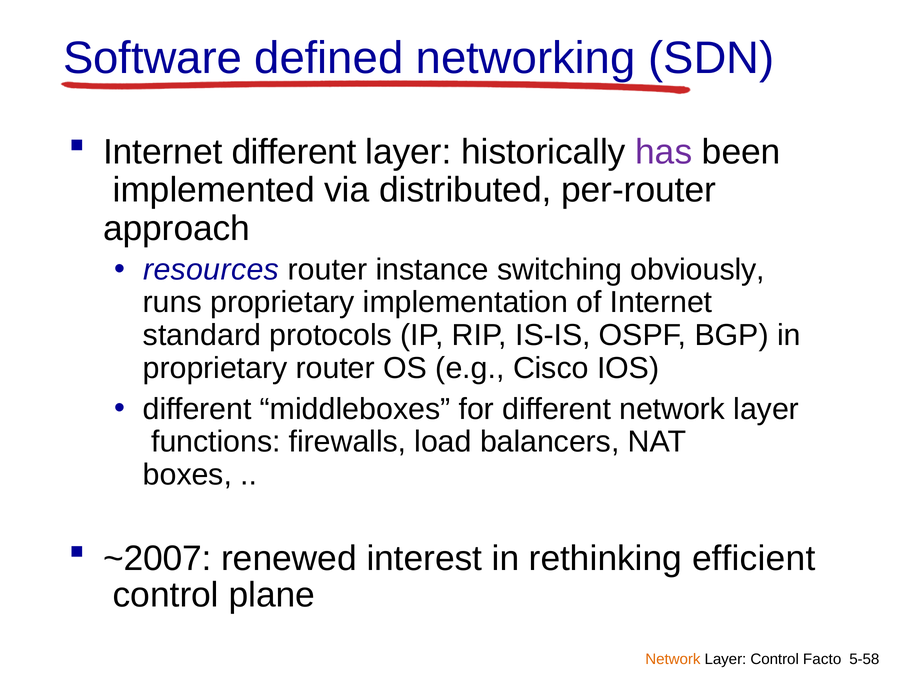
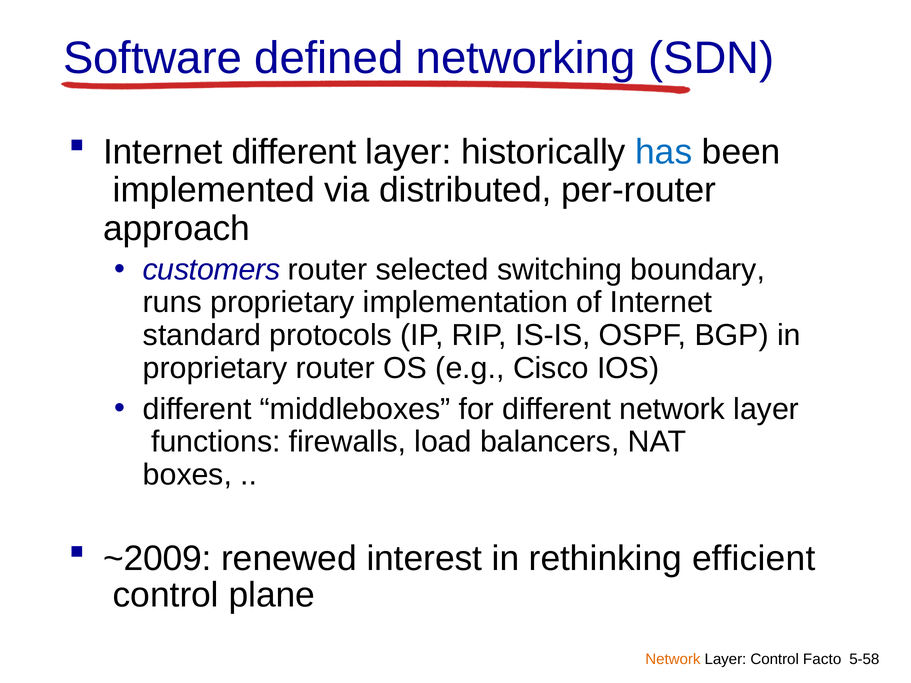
has colour: purple -> blue (664, 152)
resources: resources -> customers (211, 270)
instance: instance -> selected (432, 270)
obviously: obviously -> boundary (698, 270)
~2007: ~2007 -> ~2009 (157, 559)
